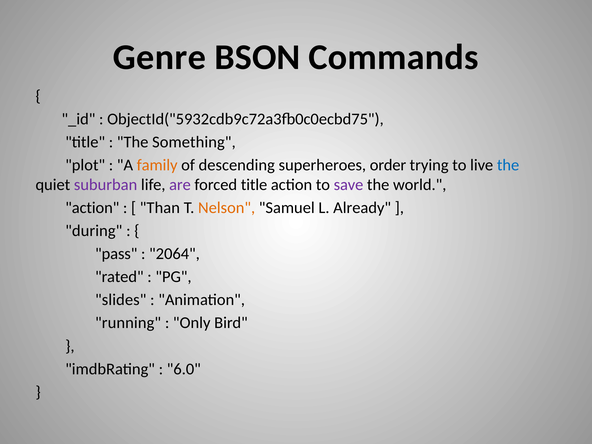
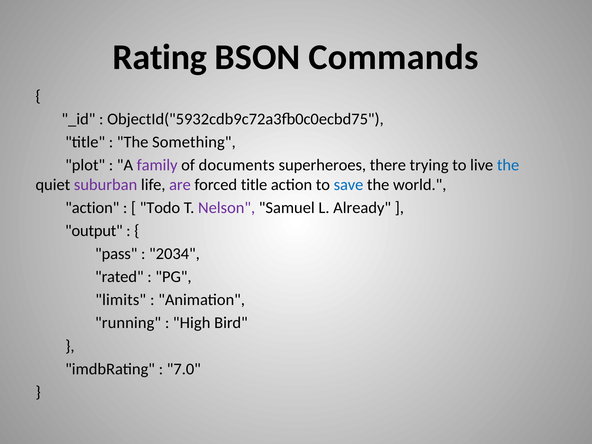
Genre: Genre -> Rating (160, 57)
family colour: orange -> purple (157, 165)
descending: descending -> documents (237, 165)
order: order -> there (388, 165)
save colour: purple -> blue (349, 185)
Than: Than -> Todo (160, 208)
Nelson colour: orange -> purple (227, 208)
during: during -> output (94, 231)
2064: 2064 -> 2034 (174, 254)
slides: slides -> limits (121, 300)
Only: Only -> High (192, 323)
6.0: 6.0 -> 7.0 (184, 369)
